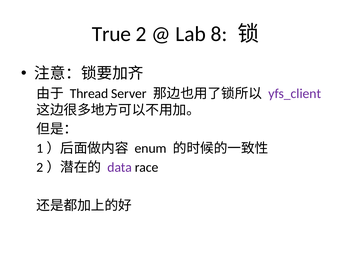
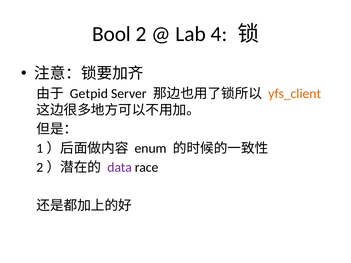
True: True -> Bool (111, 34)
8: 8 -> 4 (219, 34)
Thread: Thread -> Getpid (89, 94)
yfs_client colour: purple -> orange (295, 94)
